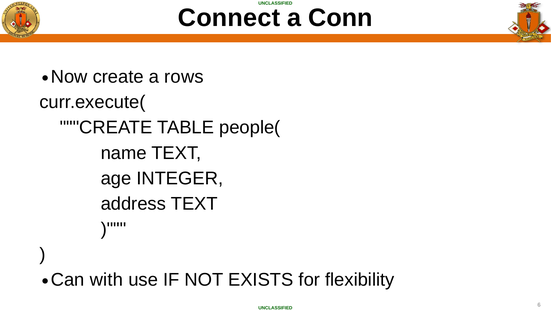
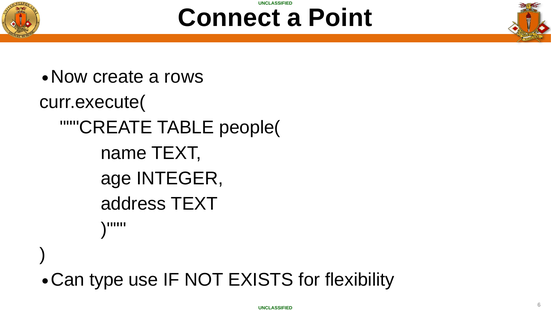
Conn: Conn -> Point (340, 18)
with: with -> type (107, 280)
